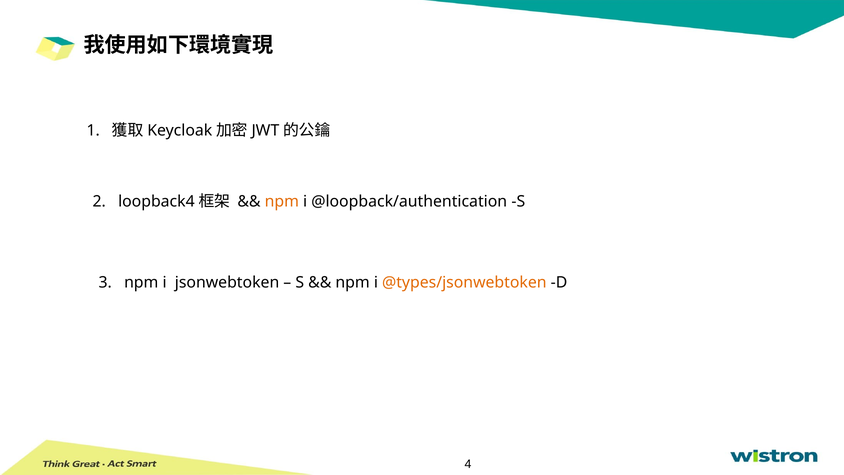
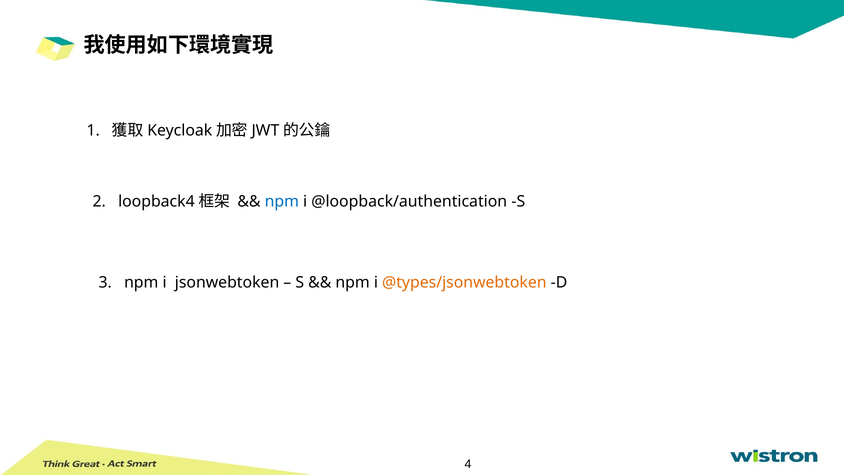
npm colour: orange -> blue (282, 201)
